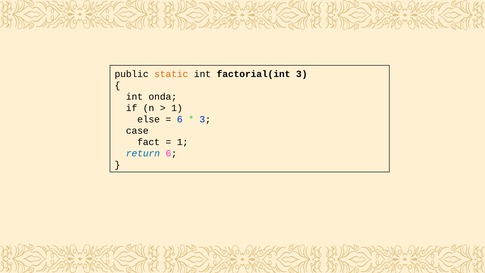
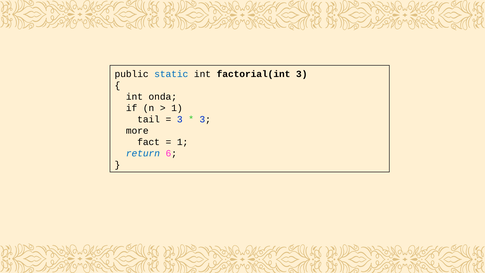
static colour: orange -> blue (171, 74)
else: else -> tail (149, 119)
6: 6 -> 3 (180, 119)
case: case -> more (137, 131)
